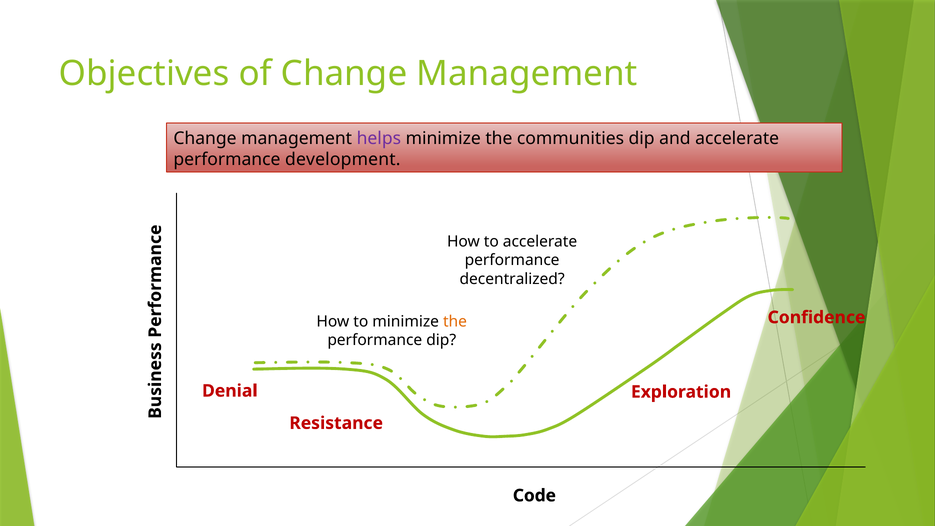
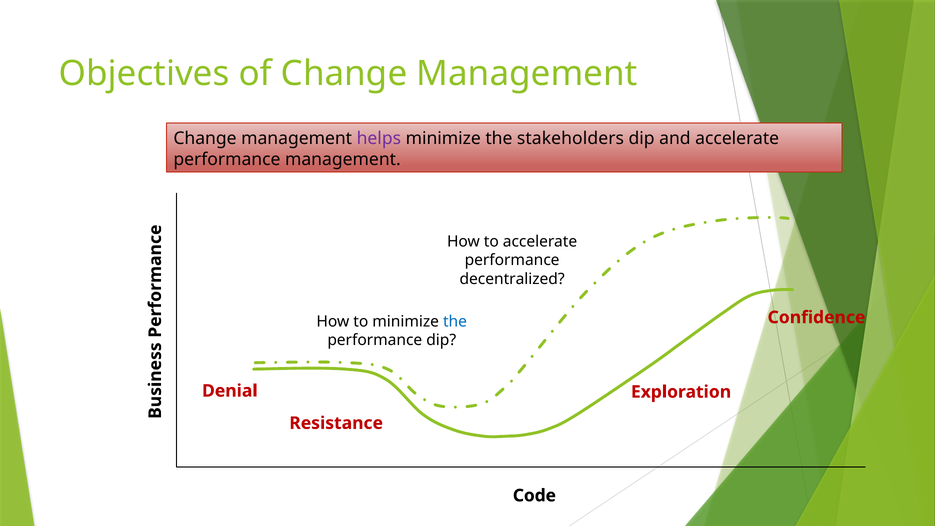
communities: communities -> stakeholders (570, 138)
performance development: development -> management (343, 159)
the colour: orange -> blue (455, 322)
